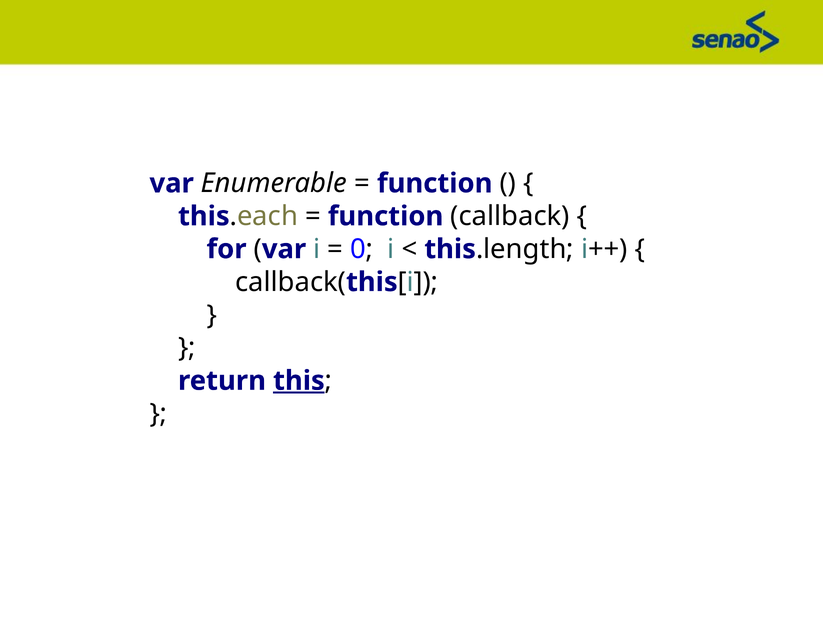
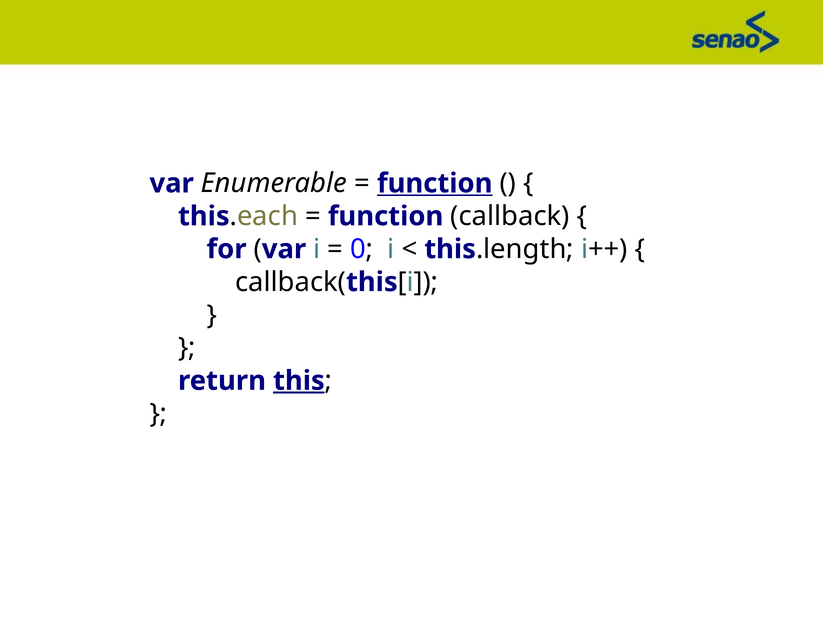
function underline: none -> present (435, 183)
